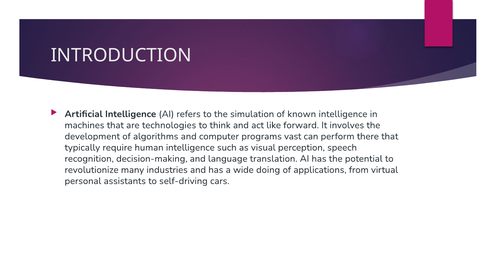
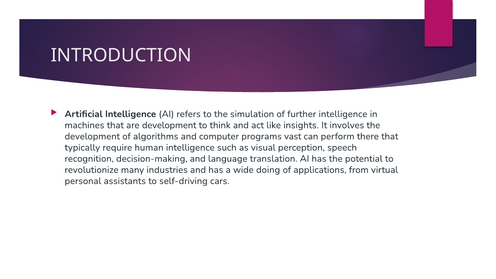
known: known -> further (302, 114)
are technologies: technologies -> development (169, 125)
forward: forward -> insights (301, 125)
